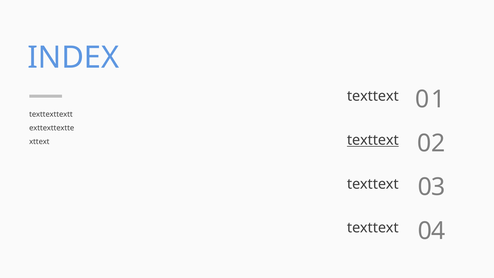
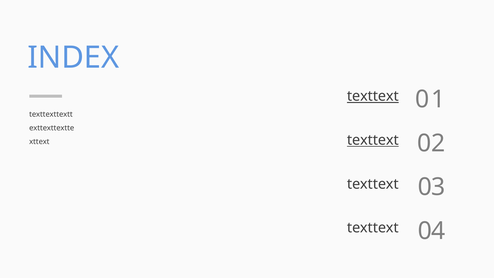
texttext underline: none -> present (373, 96)
